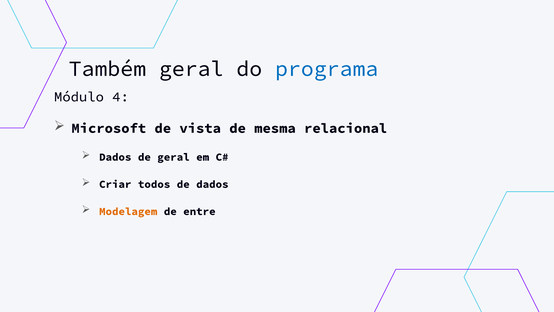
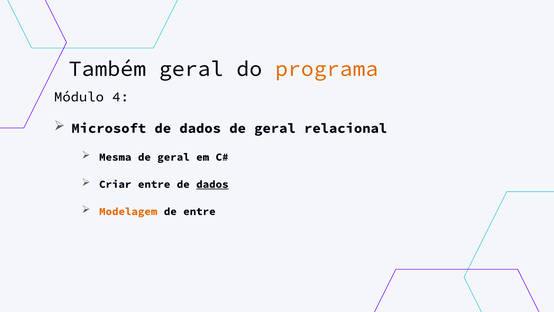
programa colour: blue -> orange (327, 69)
vista: vista -> dados (200, 128)
mesma: mesma -> geral (275, 128)
Dados: Dados -> Mesma (115, 157)
Criar todos: todos -> entre (154, 184)
dados underline: none -> present (212, 184)
